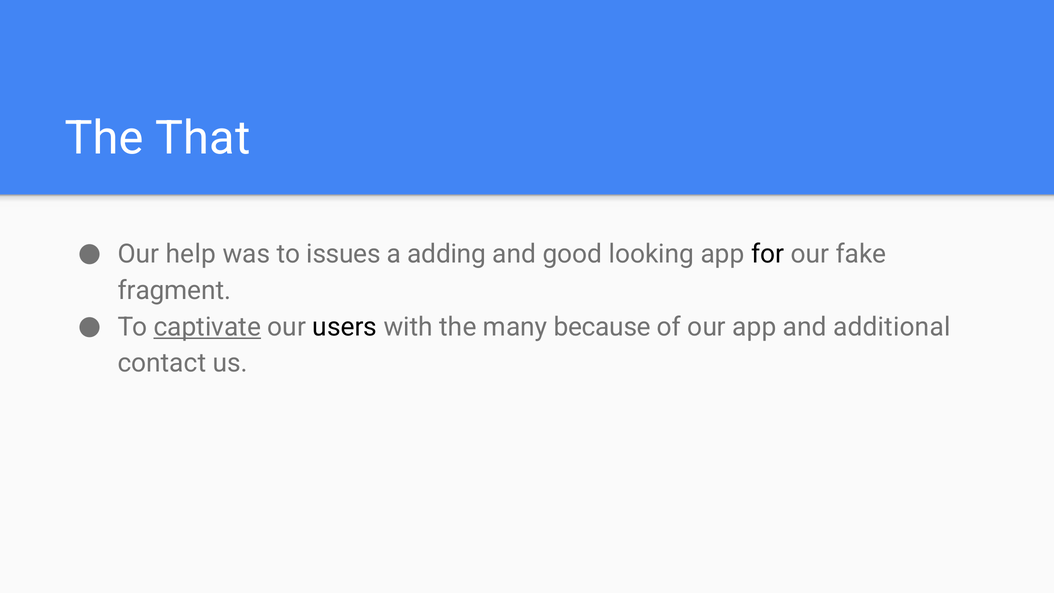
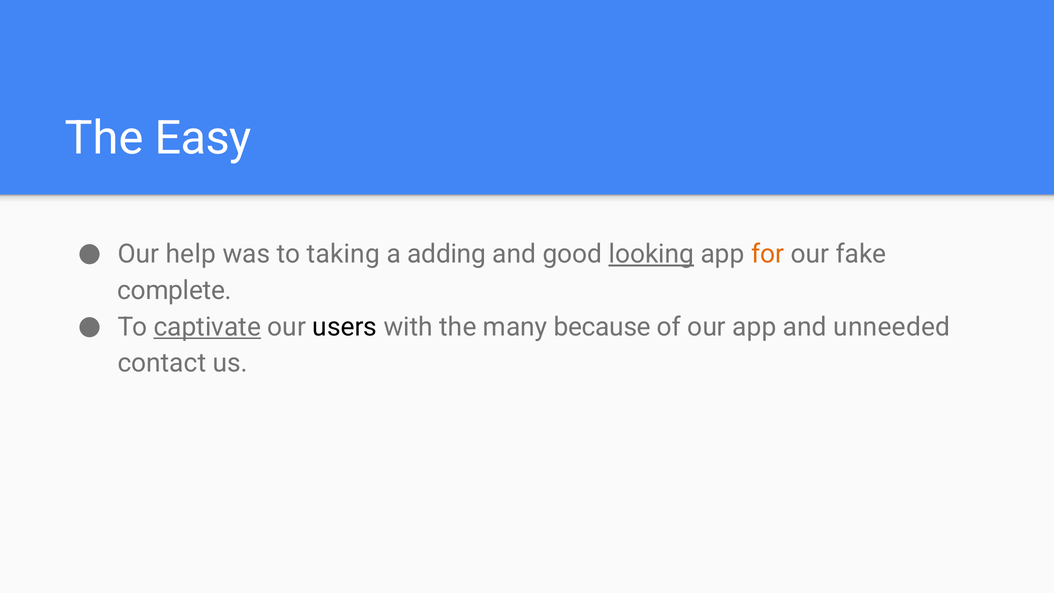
That: That -> Easy (203, 138)
issues: issues -> taking (343, 254)
looking underline: none -> present (651, 254)
for colour: black -> orange (768, 254)
fragment: fragment -> complete (175, 290)
additional: additional -> unneeded (892, 327)
